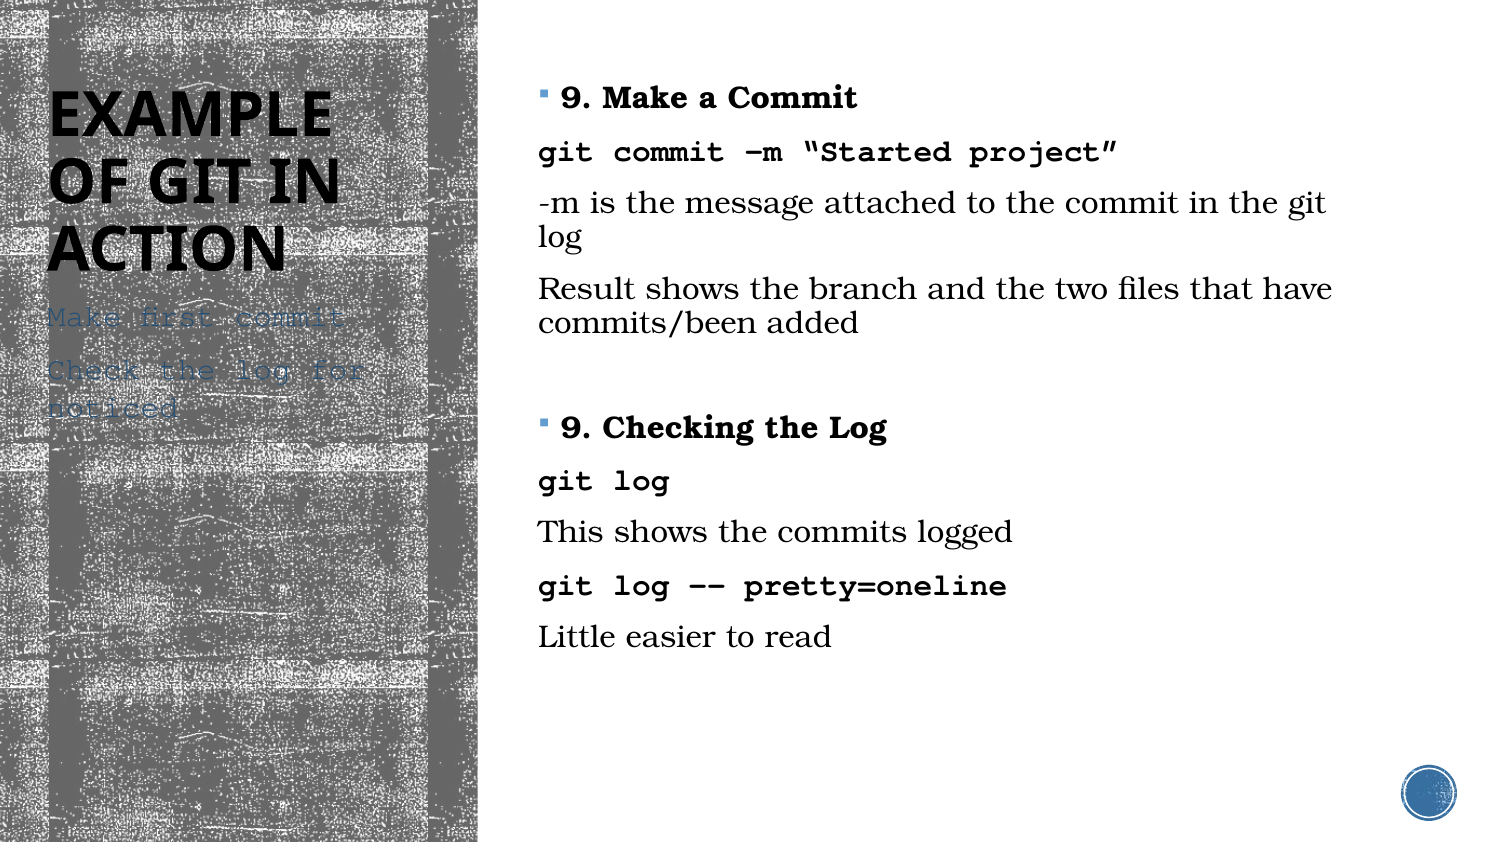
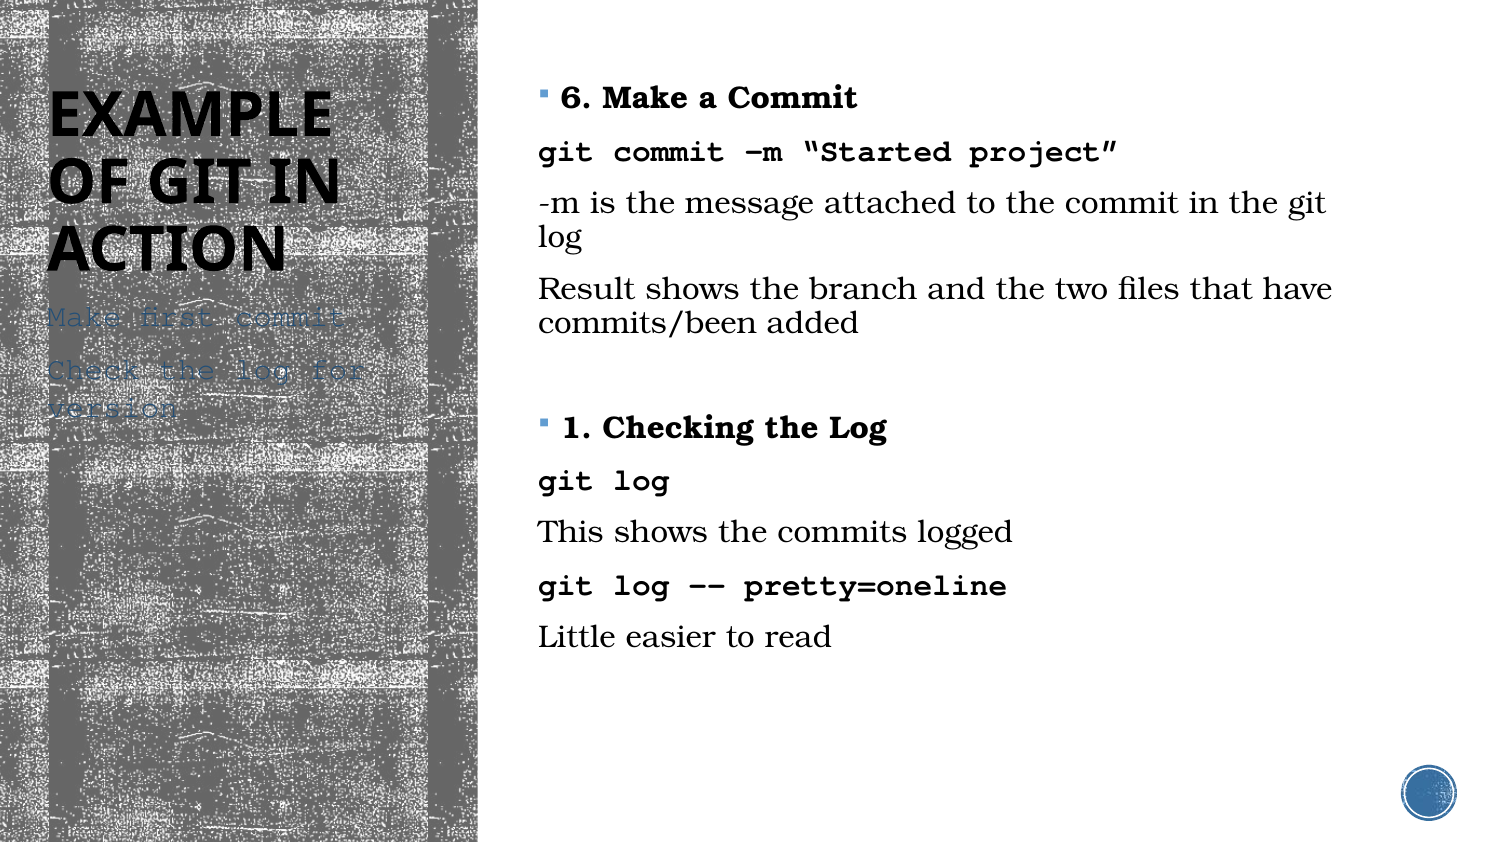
9: 9 -> 6 (576, 99)
noticed: noticed -> version (113, 407)
9: 9 -> 1 (576, 428)
